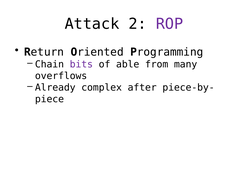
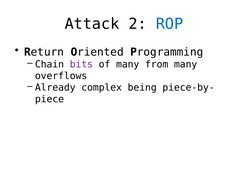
ROP colour: purple -> blue (170, 24)
of able: able -> many (128, 64)
after: after -> being (142, 87)
